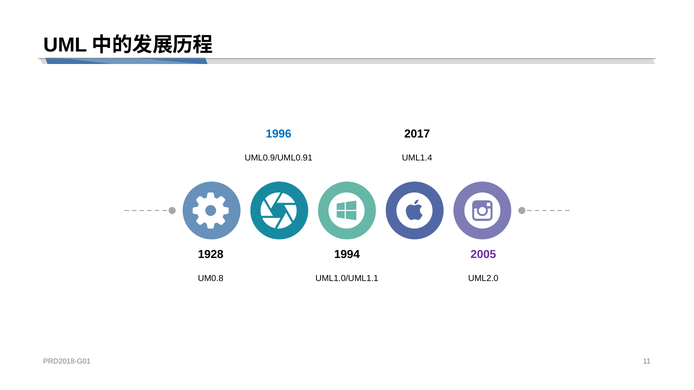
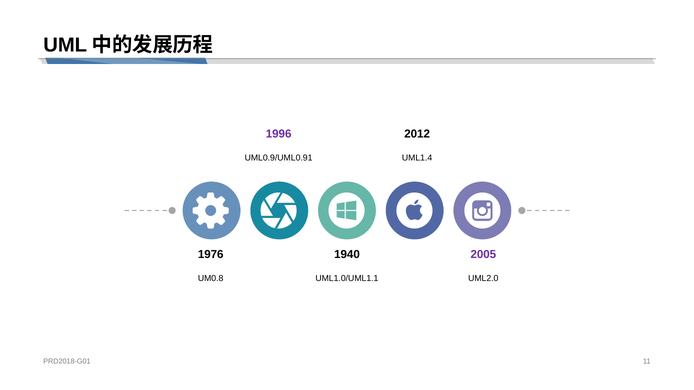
1996 colour: blue -> purple (279, 134)
2017: 2017 -> 2012 (417, 134)
1928: 1928 -> 1976 (211, 255)
1994: 1994 -> 1940 (347, 255)
